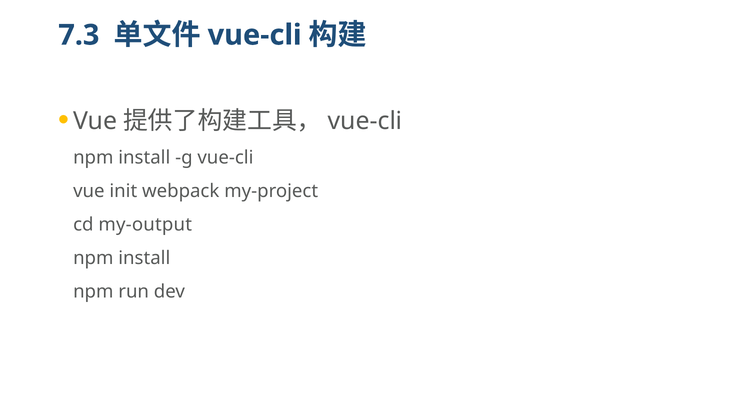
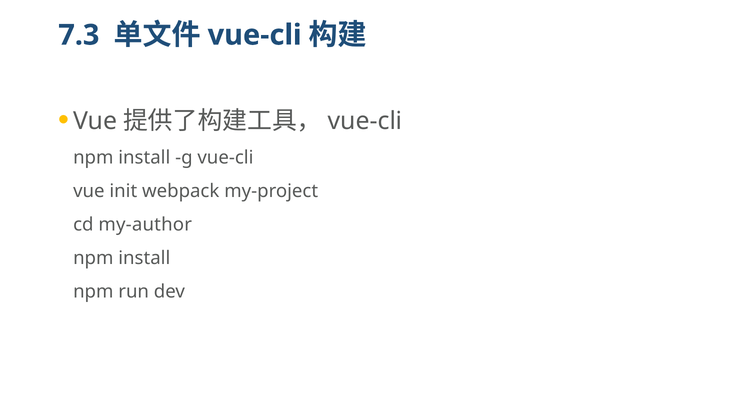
my-output: my-output -> my-author (145, 225)
